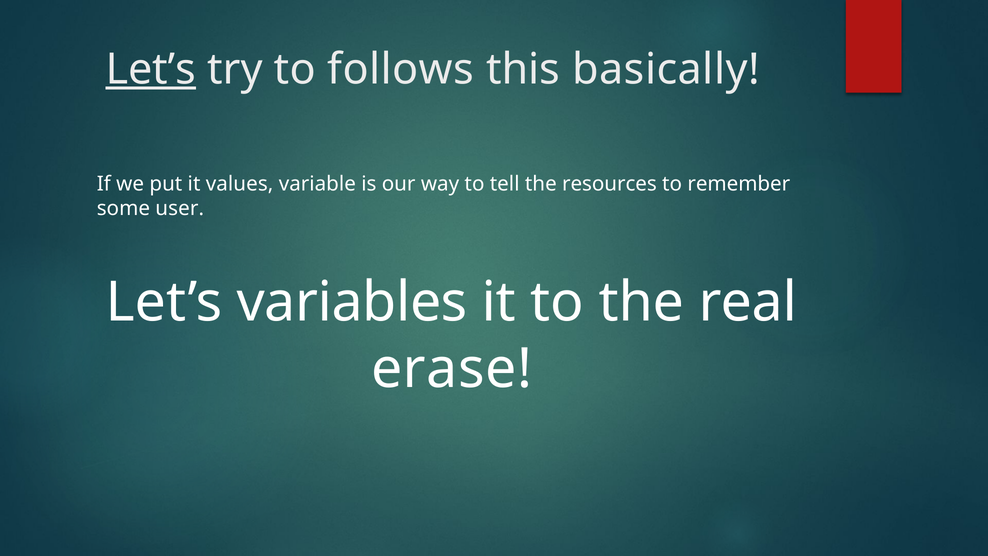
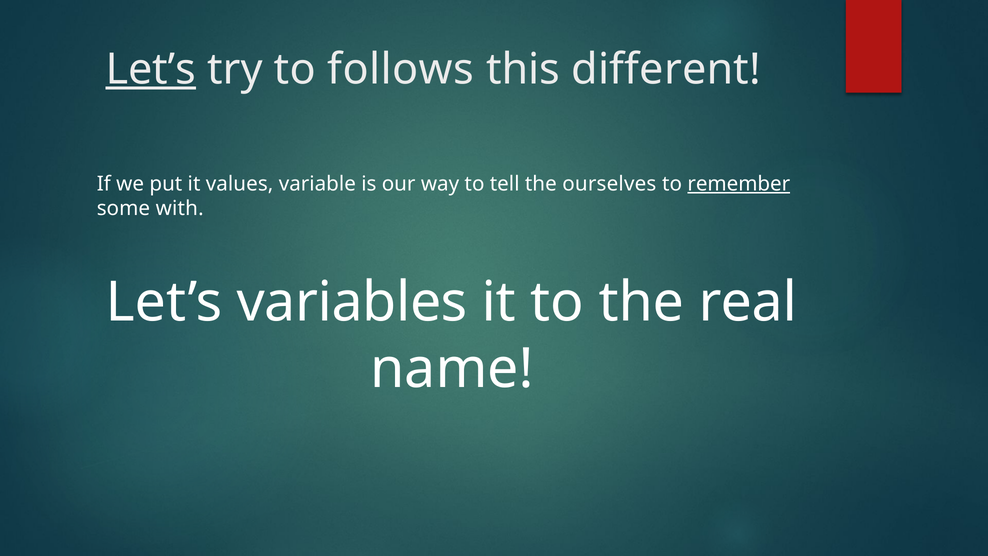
basically: basically -> different (666, 69)
resources: resources -> ourselves (609, 184)
remember underline: none -> present (739, 184)
user: user -> with (180, 209)
erase: erase -> name (452, 369)
